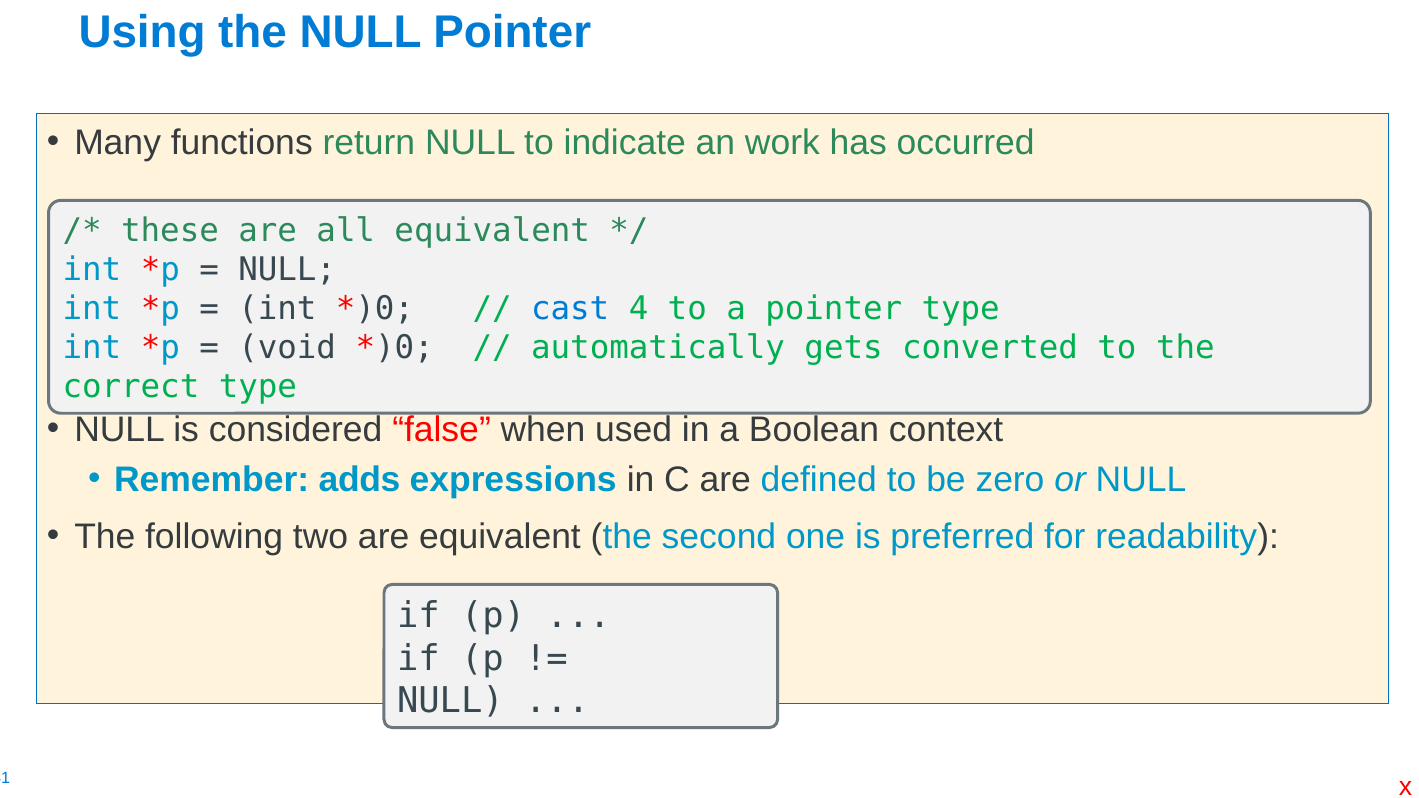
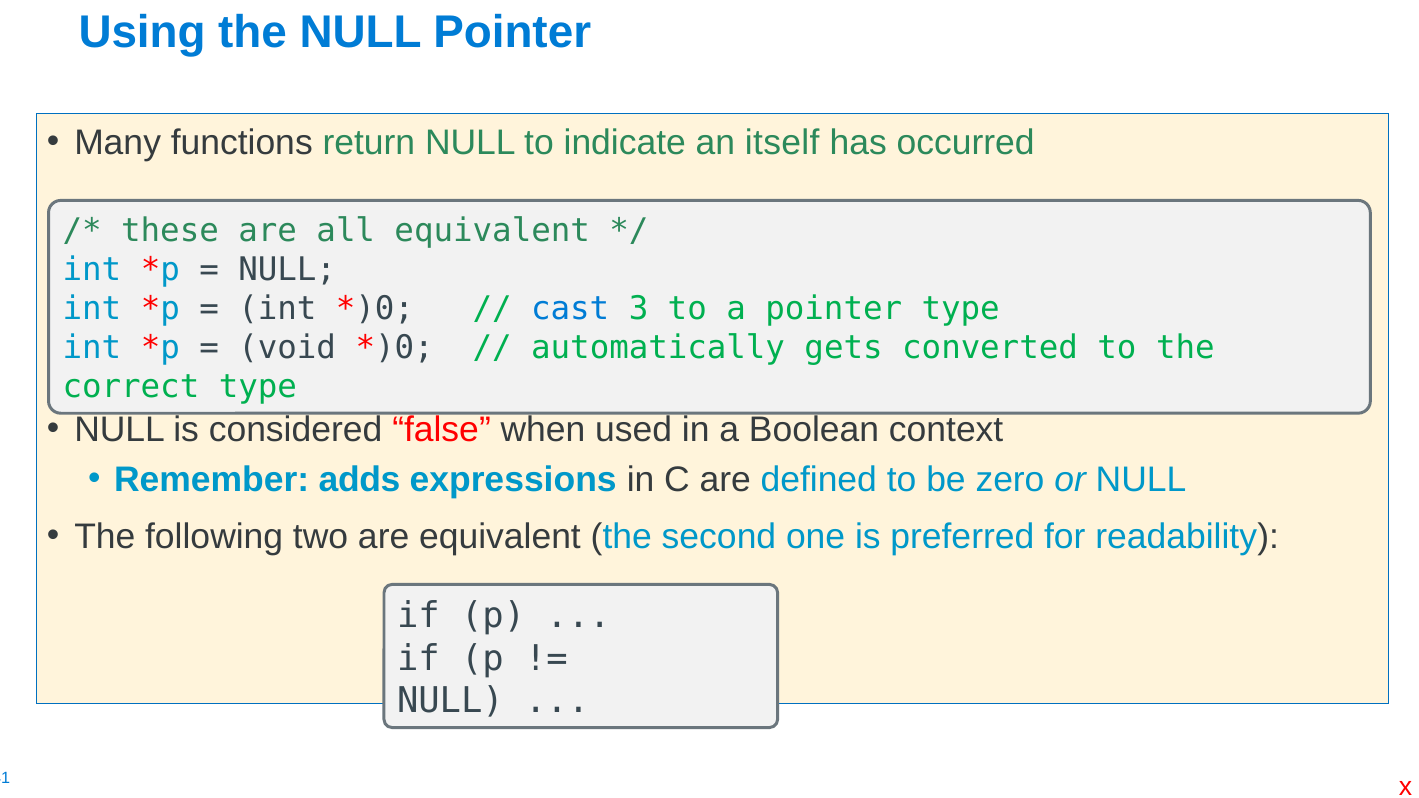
work: work -> itself (782, 143)
4: 4 -> 3 (639, 309)
